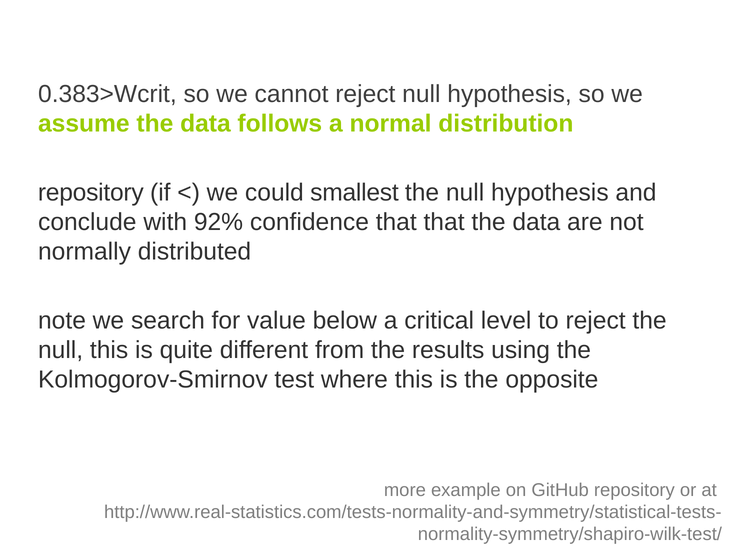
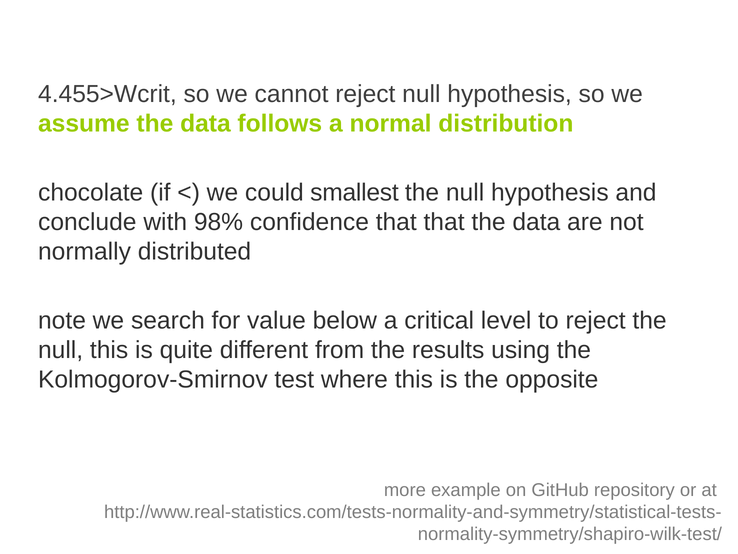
0.383>Wcrit: 0.383>Wcrit -> 4.455>Wcrit (107, 94)
repository: repository -> chocolate (91, 192)
92%: 92% -> 98% (219, 222)
